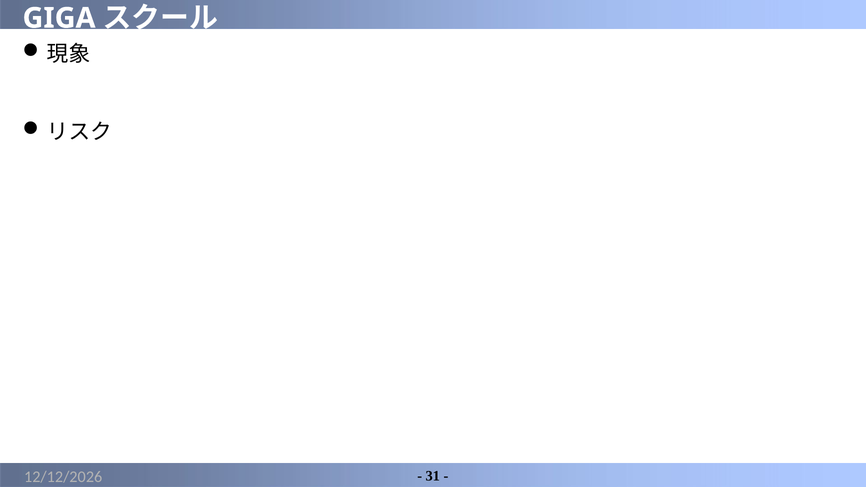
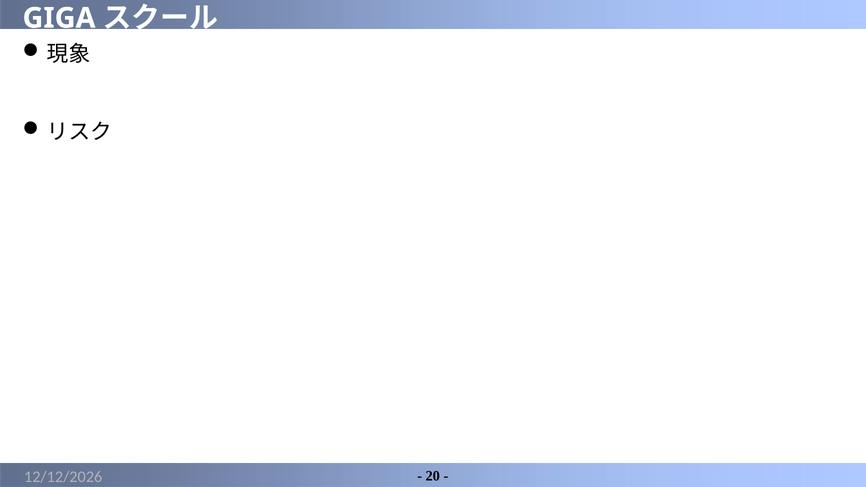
31: 31 -> 20 (433, 476)
